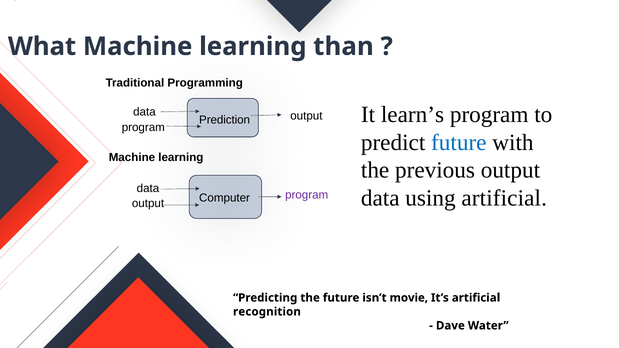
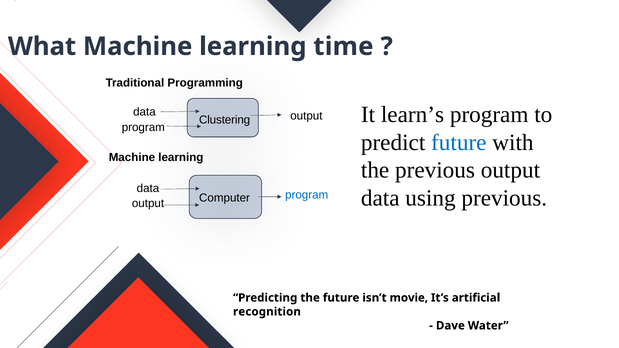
than: than -> time (343, 47)
Prediction: Prediction -> Clustering (225, 120)
using artificial: artificial -> previous (504, 198)
program colour: purple -> blue (307, 195)
